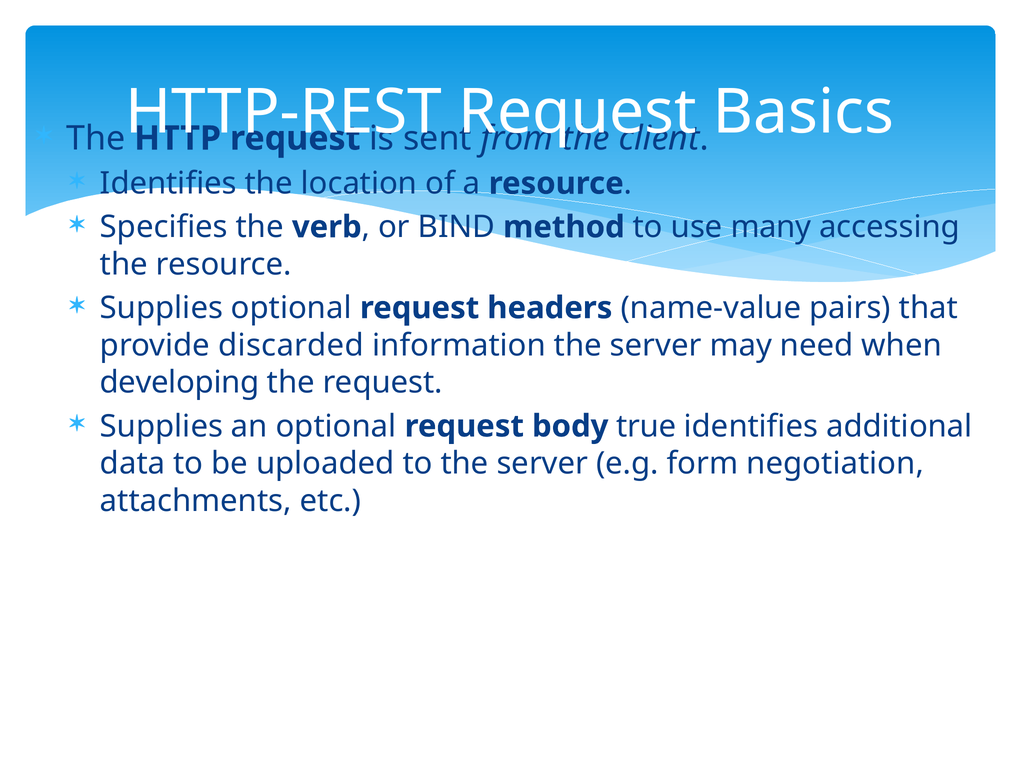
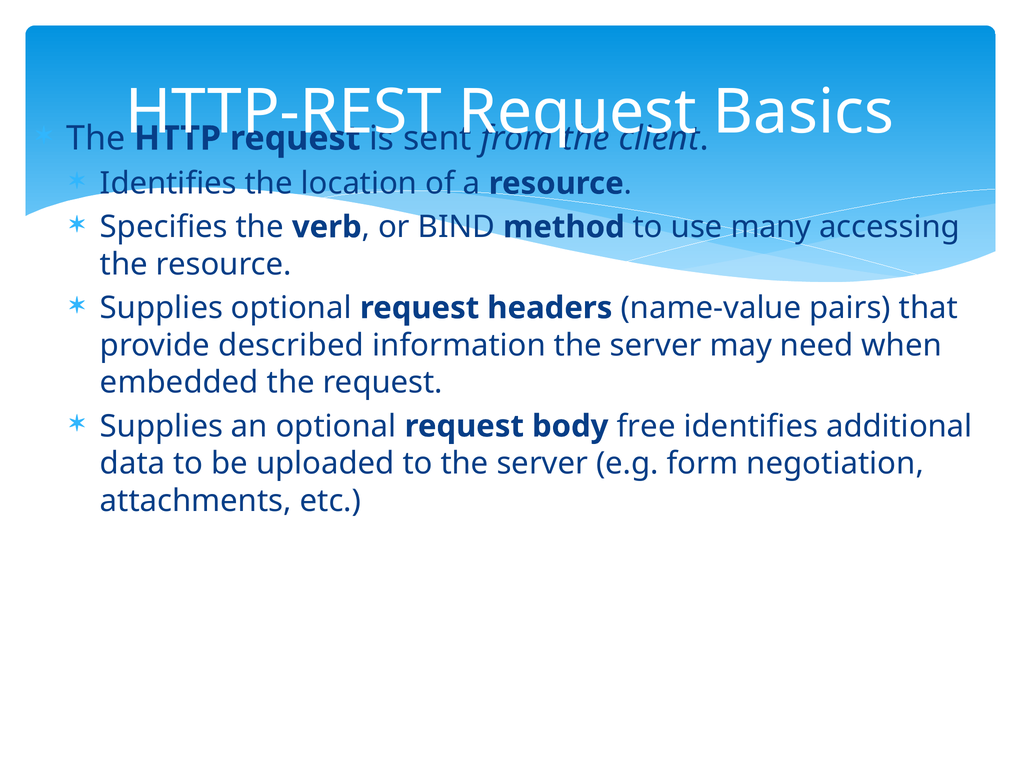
discarded: discarded -> described (291, 345)
developing: developing -> embedded (179, 383)
true: true -> free (646, 426)
